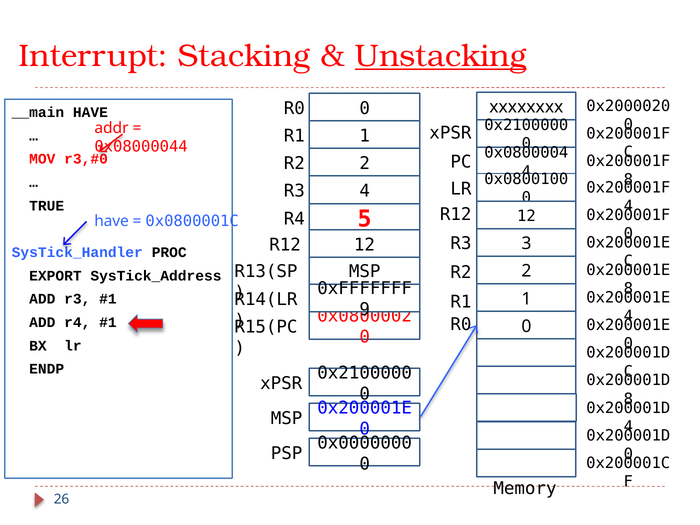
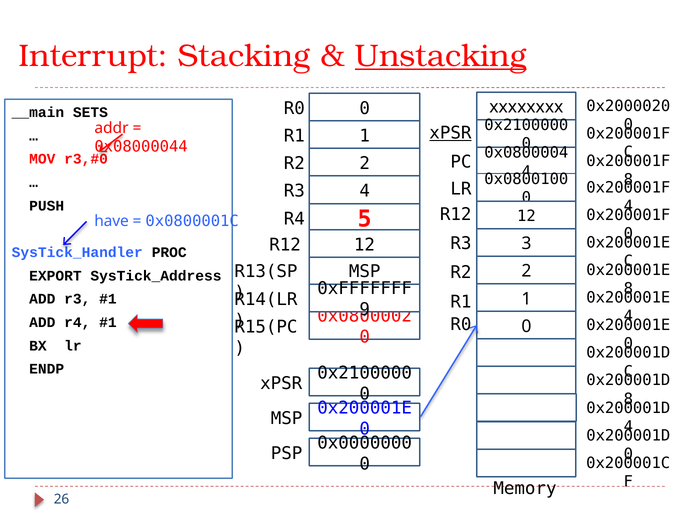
__main HAVE: HAVE -> SETS (90, 112)
xPSR underline: none -> present (450, 133)
TRUE: TRUE -> PUSH (47, 206)
